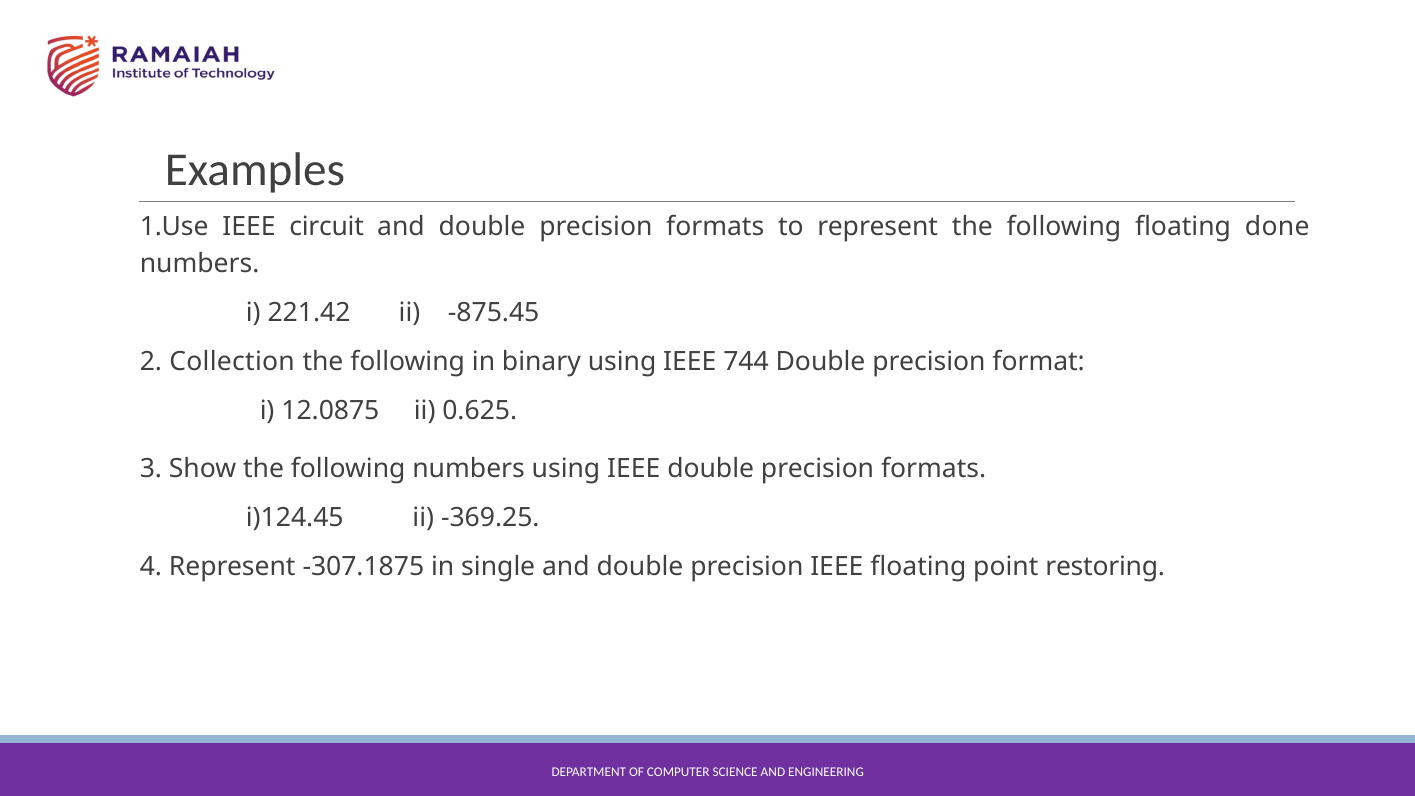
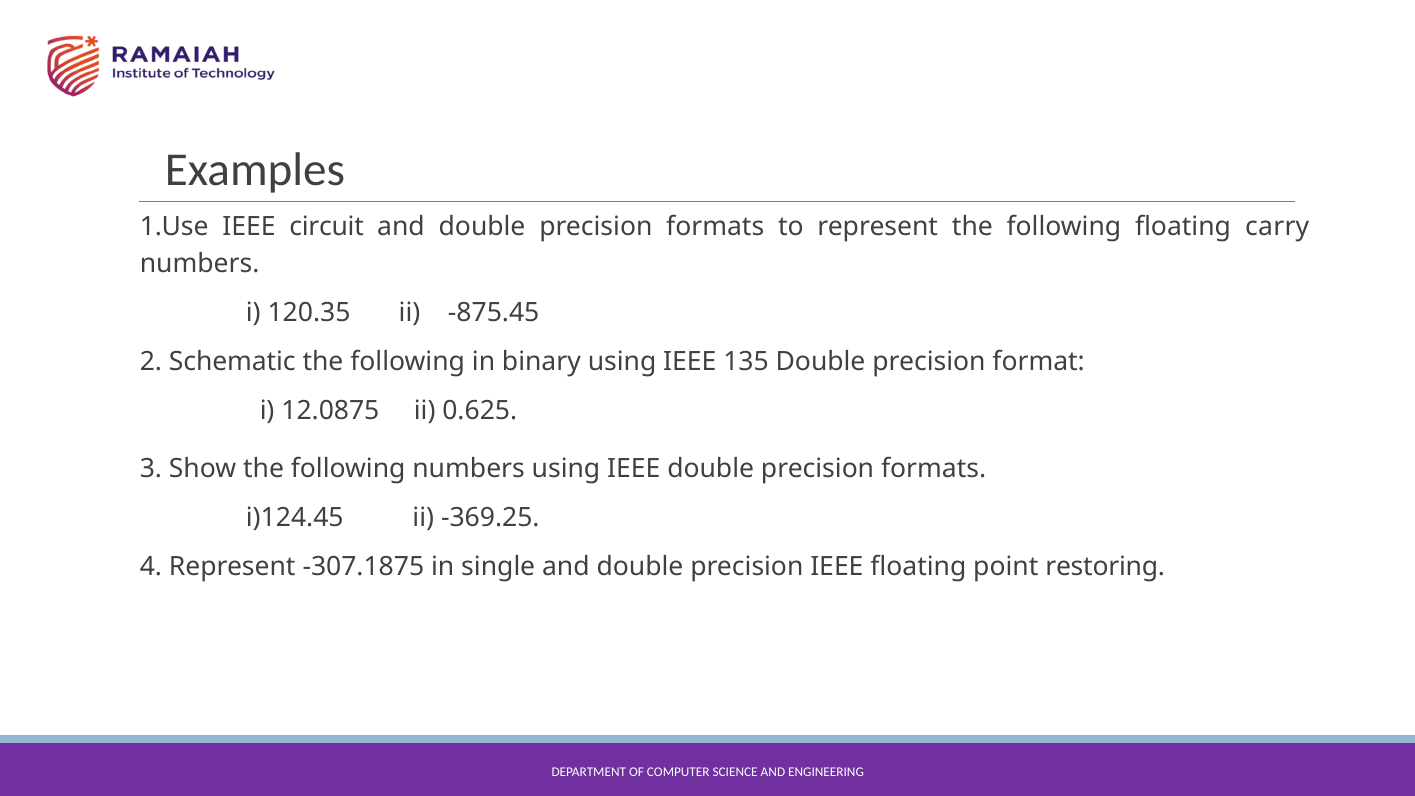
done: done -> carry (1277, 227)
221.42: 221.42 -> 120.35 (309, 312)
Collection: Collection -> Schematic (232, 362)
744: 744 -> 135 (746, 362)
